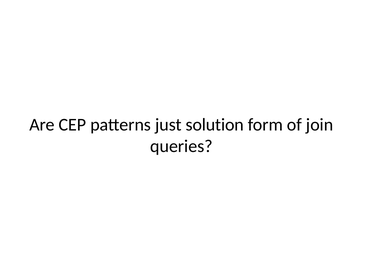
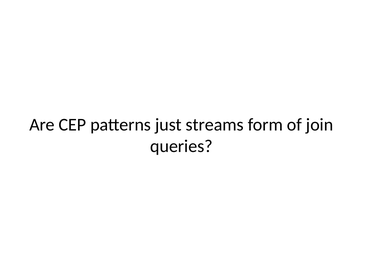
solution: solution -> streams (215, 125)
